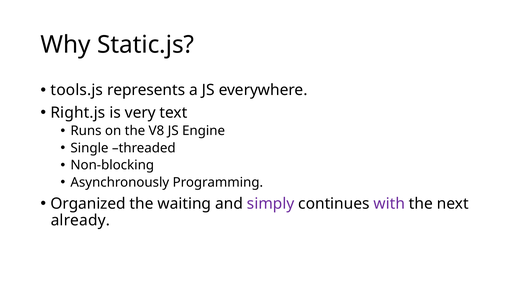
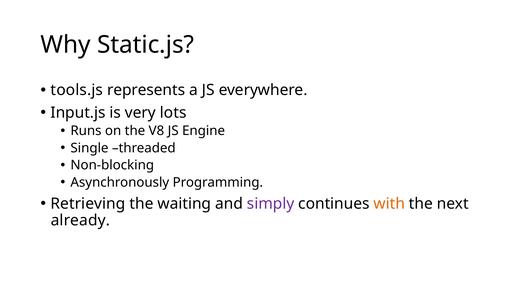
Right.js: Right.js -> Input.js (78, 112)
text: text -> lots (173, 112)
Organized: Organized -> Retrieving (88, 203)
with colour: purple -> orange (389, 203)
